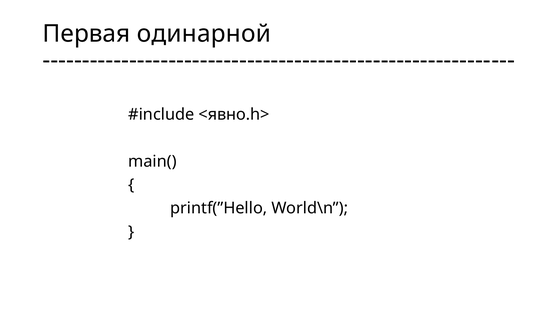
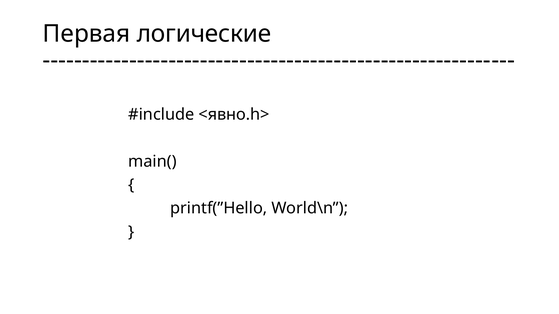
одинарной: одинарной -> логические (204, 34)
